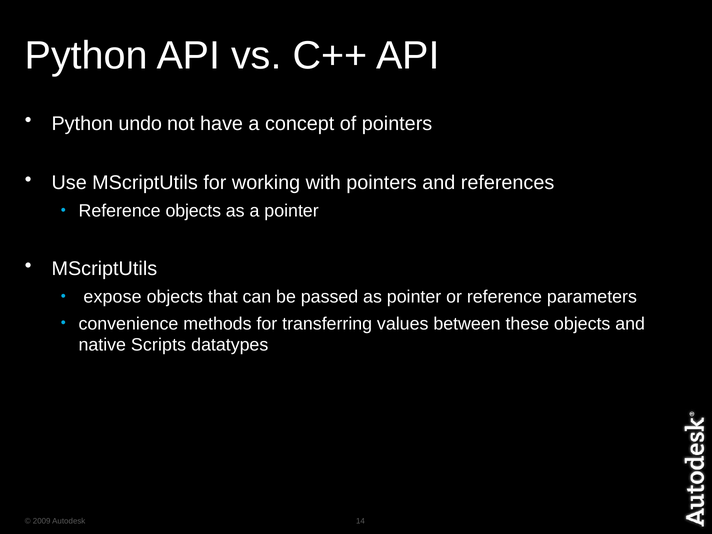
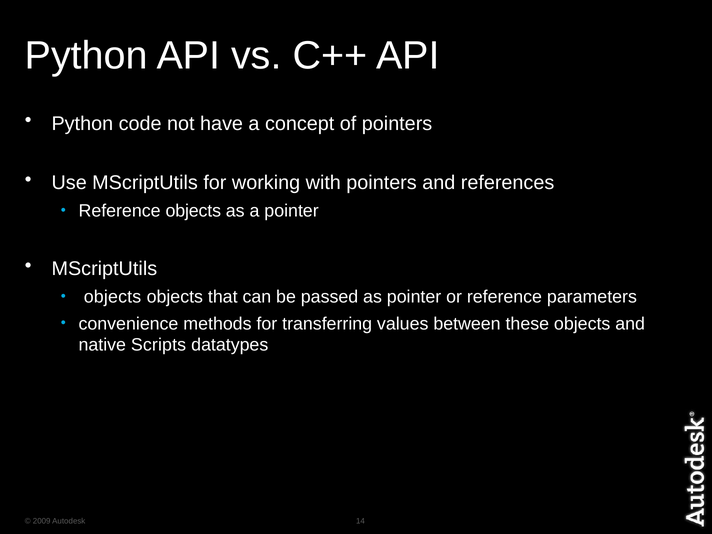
undo: undo -> code (140, 124)
expose: expose -> objects (113, 297)
